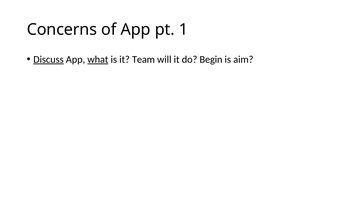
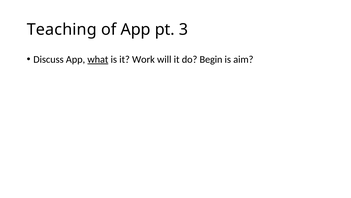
Concerns: Concerns -> Teaching (62, 29)
1: 1 -> 3 (184, 29)
Discuss underline: present -> none (48, 59)
Team: Team -> Work (143, 59)
